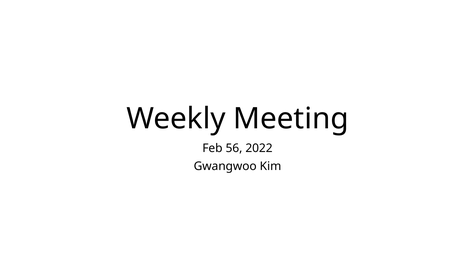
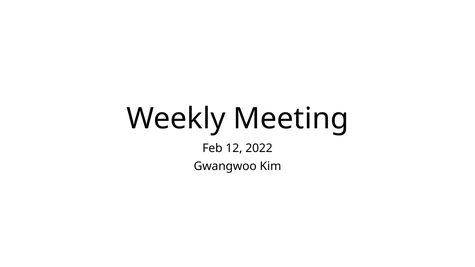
56: 56 -> 12 (234, 148)
